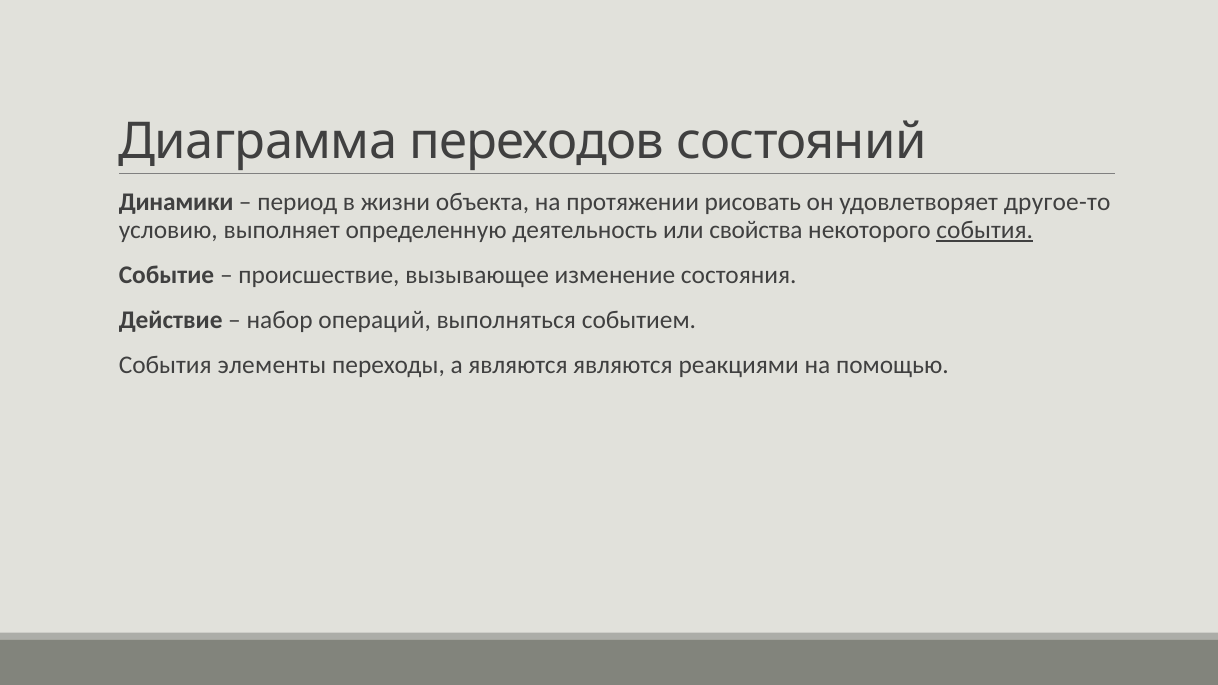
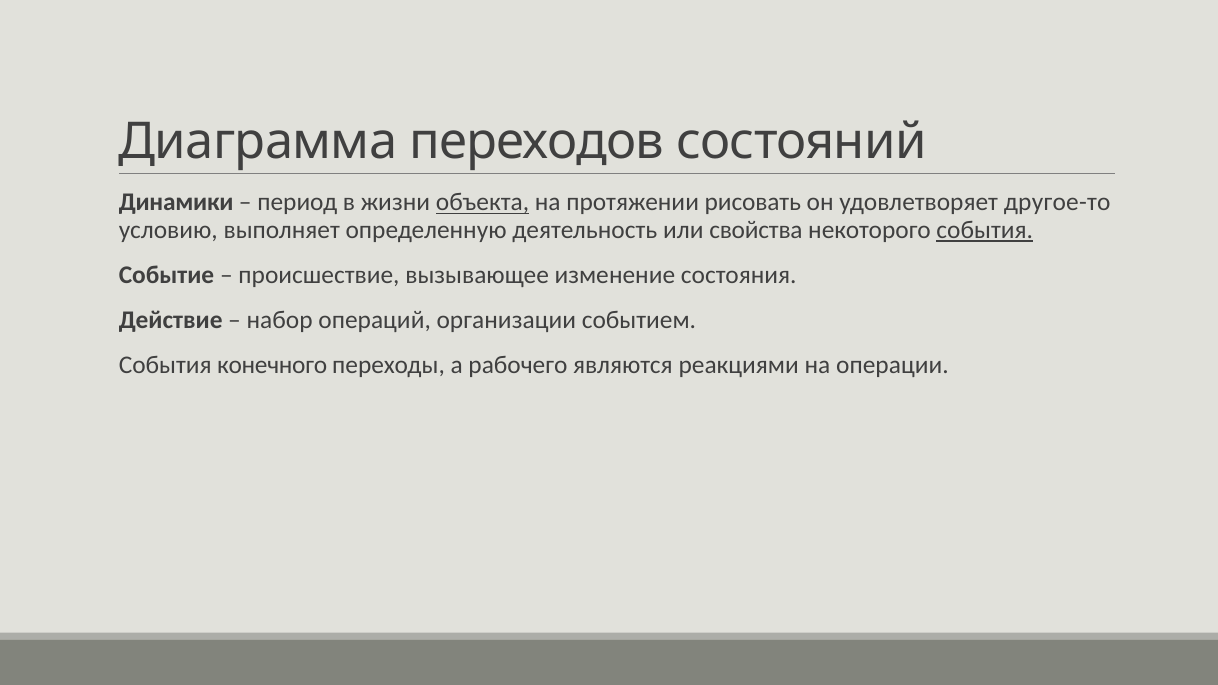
объекта underline: none -> present (483, 203)
выполняться: выполняться -> организации (506, 320)
элементы: элементы -> конечного (272, 365)
а являются: являются -> рабочего (518, 365)
помощью: помощью -> операции (892, 365)
